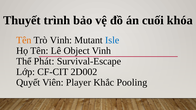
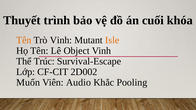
Isle colour: blue -> orange (112, 40)
Phát: Phát -> Trúc (44, 61)
Quyết: Quyết -> Muốn (28, 83)
Player: Player -> Audio (78, 83)
